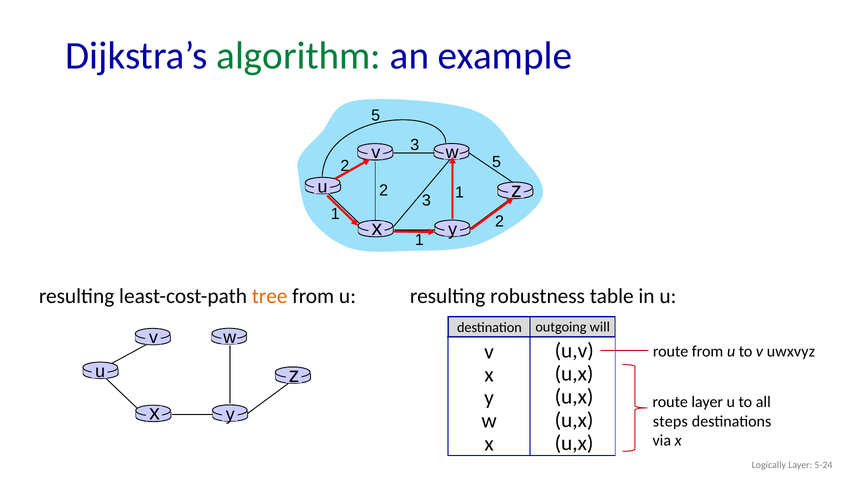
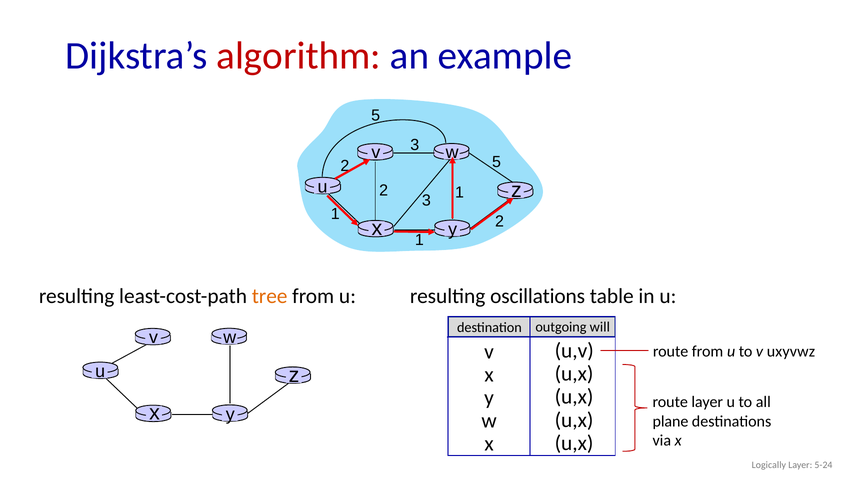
algorithm colour: green -> red (299, 56)
robustness: robustness -> oscillations (538, 296)
uwxvyz: uwxvyz -> uxyvwz (791, 352)
steps: steps -> plane (670, 421)
